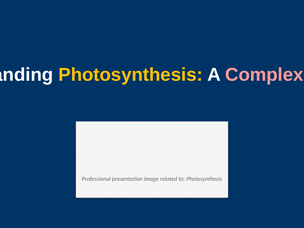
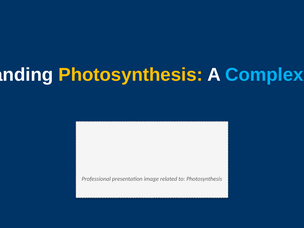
Complex colour: pink -> light blue (264, 75)
